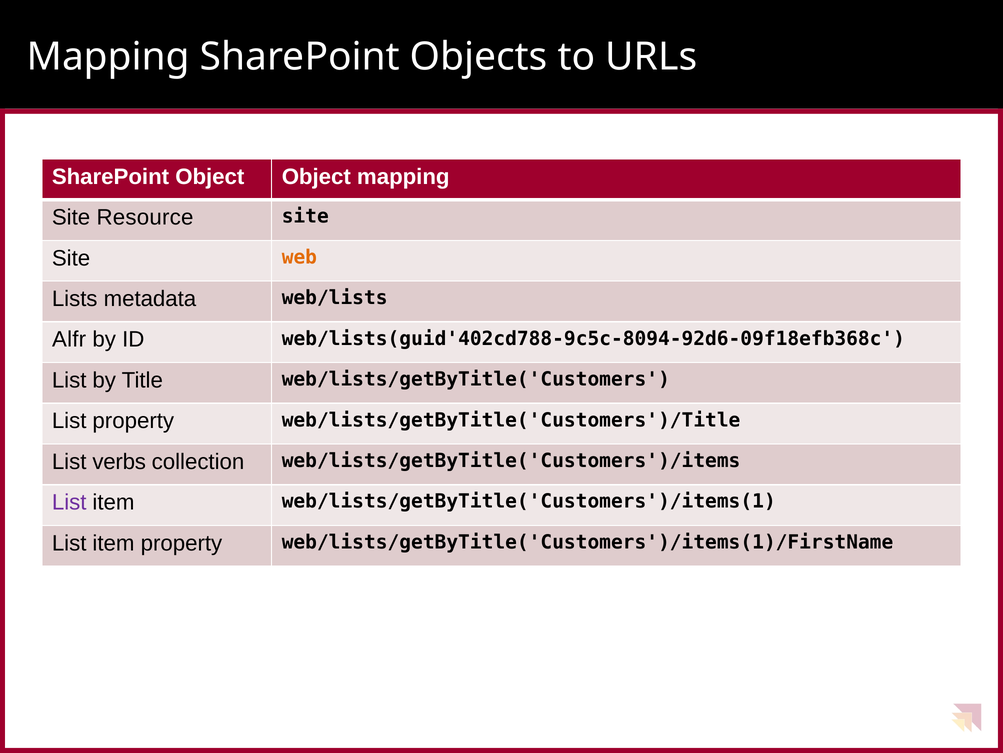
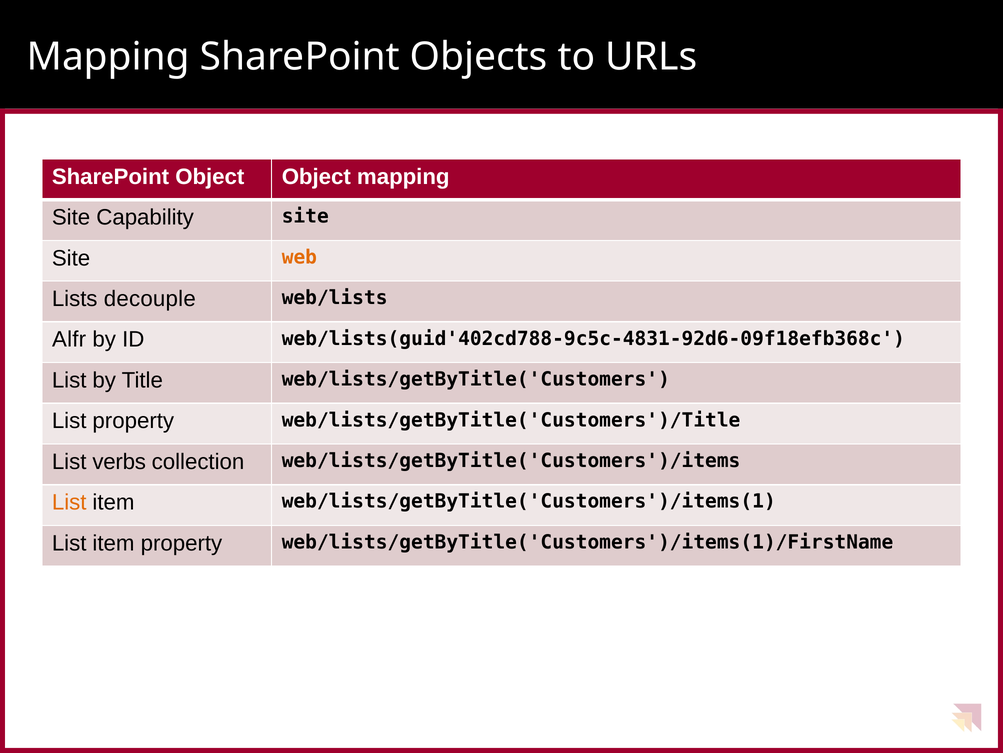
Resource: Resource -> Capability (145, 217)
metadata: metadata -> decouple (150, 299)
web/lists(guid'402cd788-9c5c-8094-92d6-09f18efb368c: web/lists(guid'402cd788-9c5c-8094-92d6-09f18efb368c -> web/lists(guid'402cd788-9c5c-4831-92d6-09f18efb368c (593, 338)
List colour: purple -> orange (69, 502)
